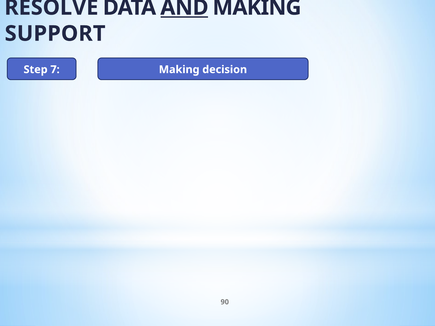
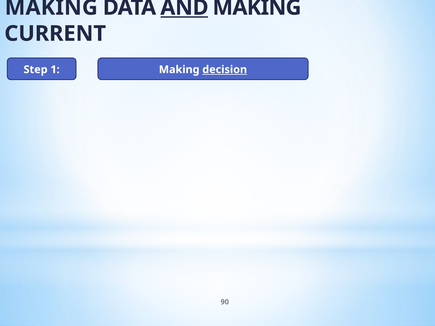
RESOLVE: RESOLVE -> MAKING (51, 8)
SUPPORT: SUPPORT -> CURRENT (55, 34)
7: 7 -> 1 (55, 70)
decision underline: none -> present (225, 70)
